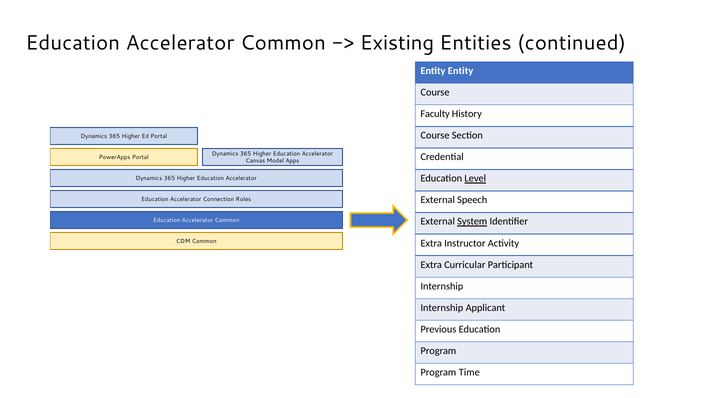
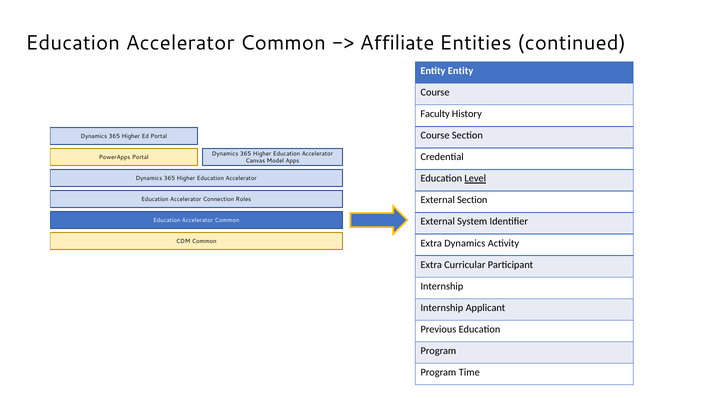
Existing: Existing -> Affiliate (397, 43)
External Speech: Speech -> Section (472, 200)
System underline: present -> none (472, 222)
Extra Instructor: Instructor -> Dynamics (465, 243)
